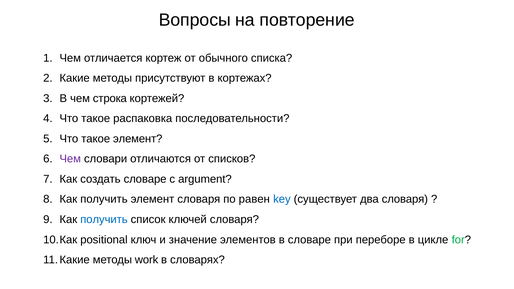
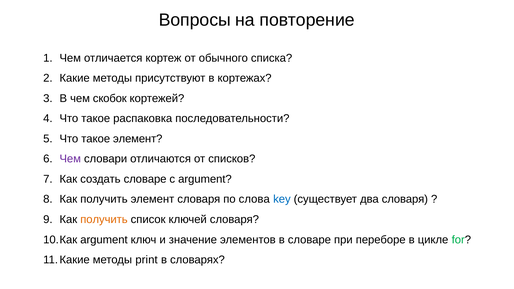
строка: строка -> скобок (110, 98)
равен: равен -> слова (254, 199)
получить colour: blue -> orange (104, 220)
positional: positional -> argument (104, 240)
work: work -> print (146, 260)
